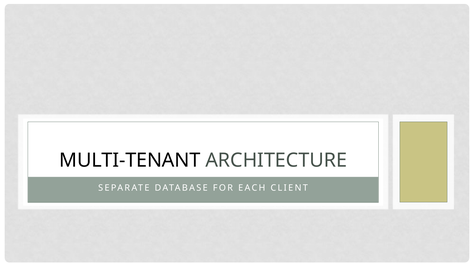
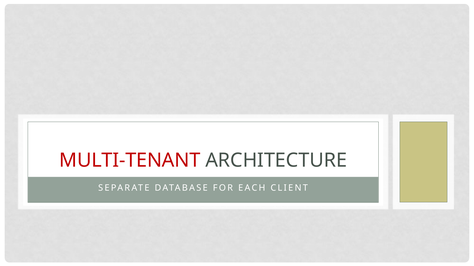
MULTI-TENANT colour: black -> red (130, 161)
